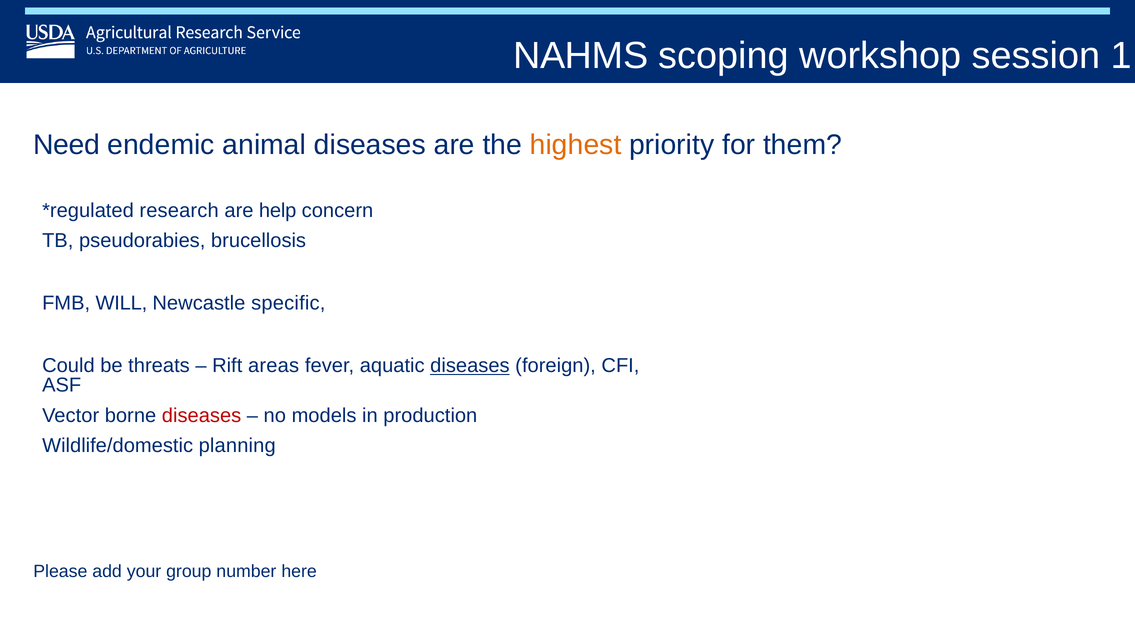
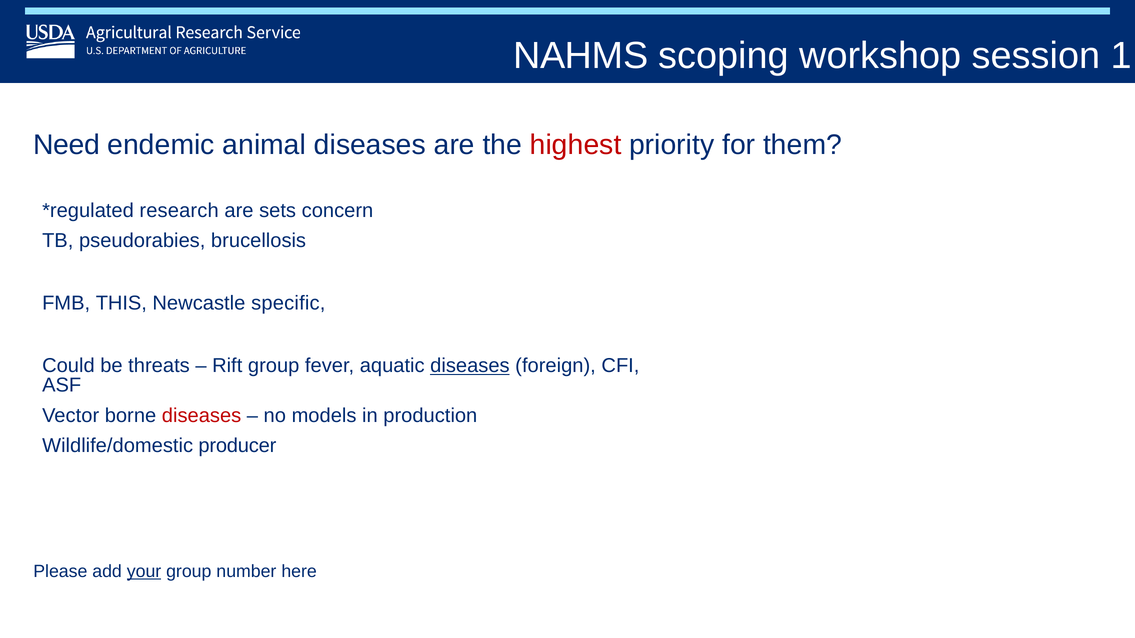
highest colour: orange -> red (576, 145)
help: help -> sets (278, 211)
WILL: WILL -> THIS (121, 303)
Rift areas: areas -> group (274, 366)
planning: planning -> producer (237, 446)
your underline: none -> present (144, 572)
